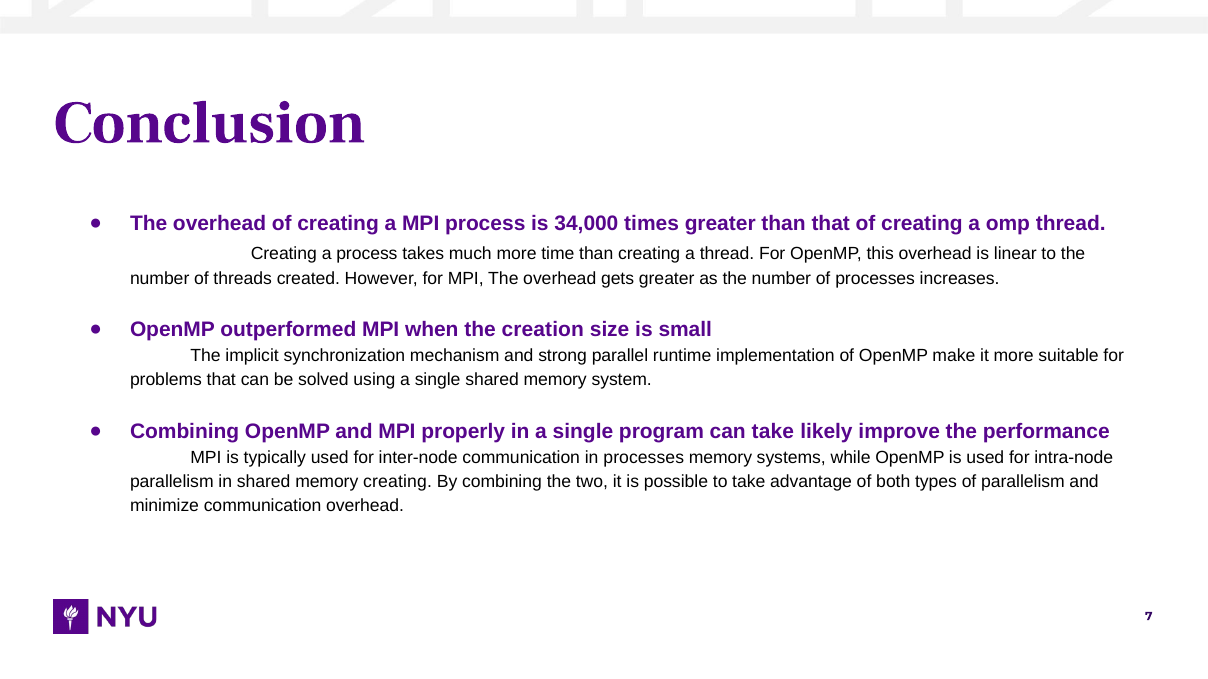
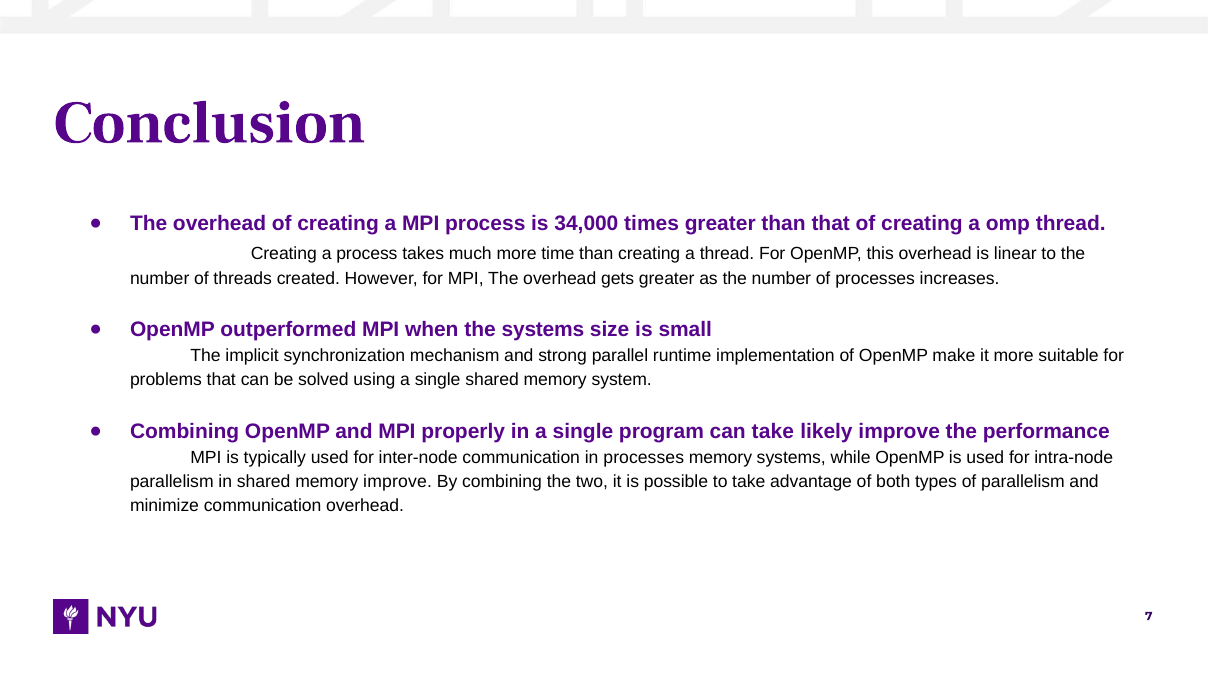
the creation: creation -> systems (543, 330)
memory creating: creating -> improve (398, 482)
